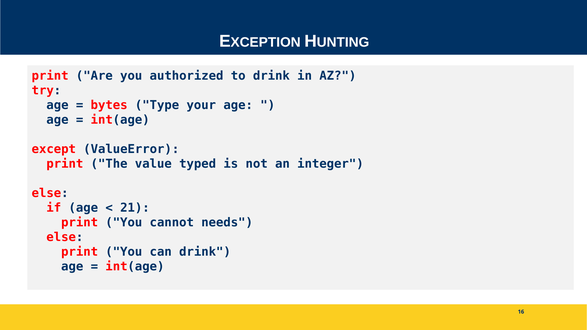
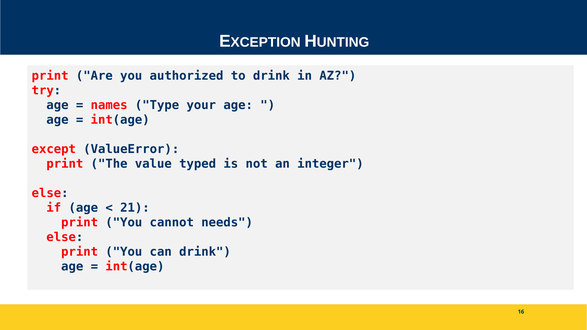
bytes: bytes -> names (109, 105)
